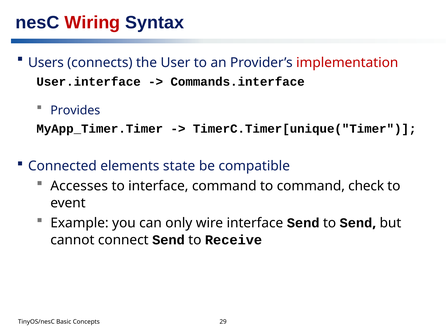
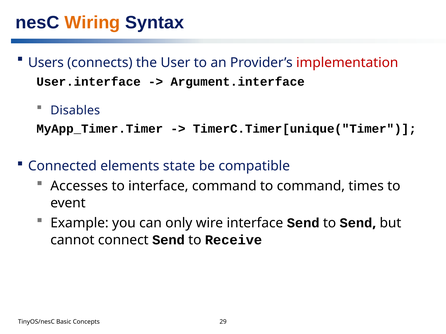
Wiring colour: red -> orange (92, 23)
Commands.interface: Commands.interface -> Argument.interface (238, 82)
Provides: Provides -> Disables (75, 111)
check: check -> times (366, 186)
